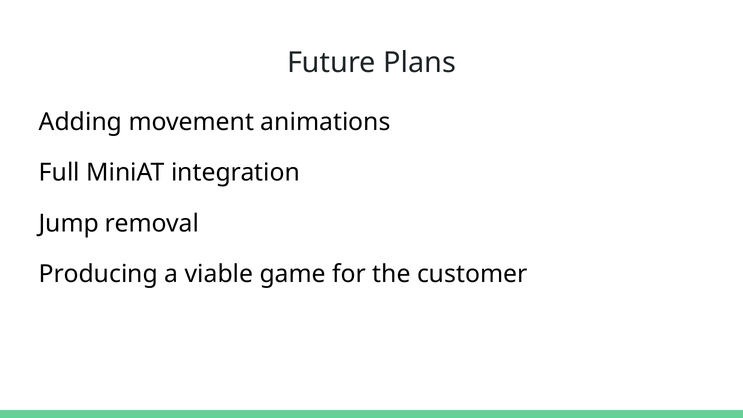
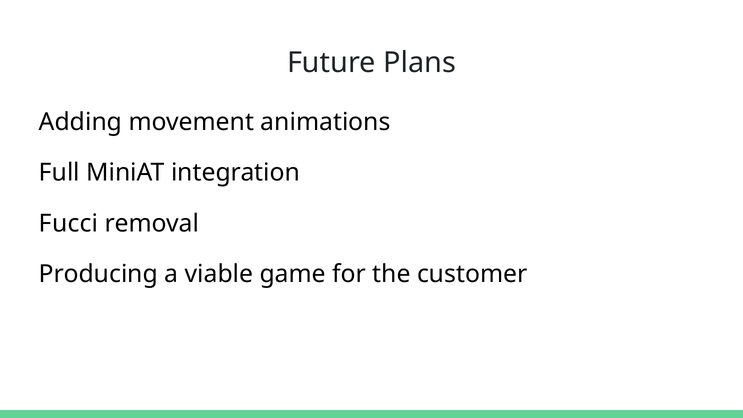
Jump: Jump -> Fucci (69, 223)
